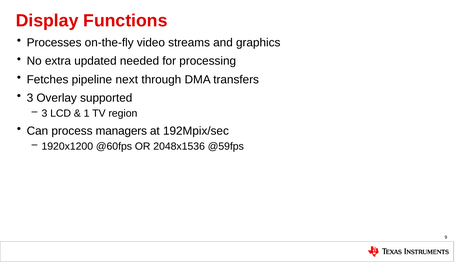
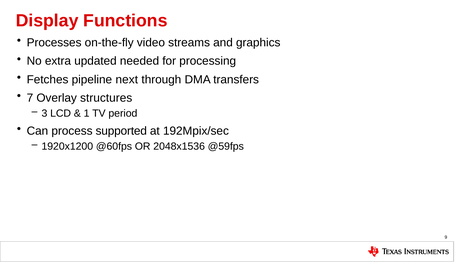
3: 3 -> 7 (30, 98)
supported: supported -> structures (106, 98)
region: region -> period (123, 113)
managers: managers -> supported (121, 131)
